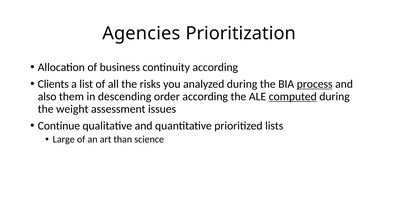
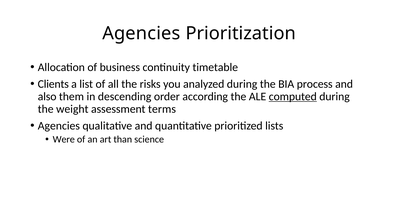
continuity according: according -> timetable (215, 67)
process underline: present -> none (315, 84)
issues: issues -> terms (162, 109)
Continue: Continue -> Agencies (59, 126)
Large: Large -> Were (64, 139)
